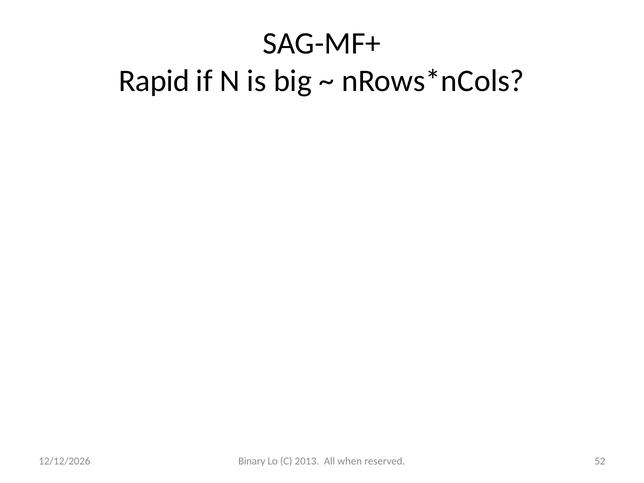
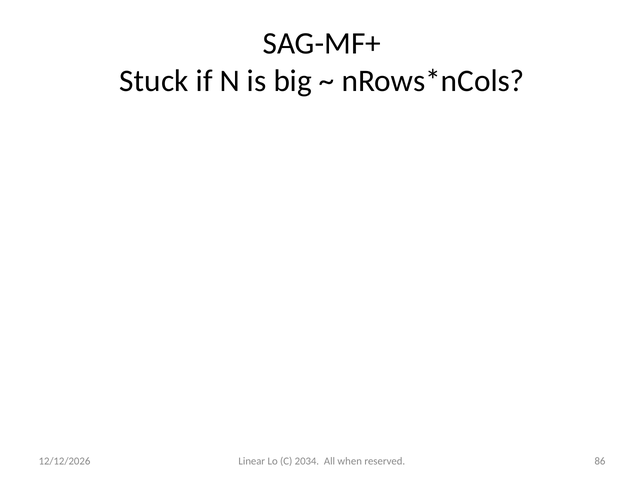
Rapid: Rapid -> Stuck (154, 81)
Binary: Binary -> Linear (252, 461)
2013: 2013 -> 2034 (307, 461)
52: 52 -> 86 (600, 461)
